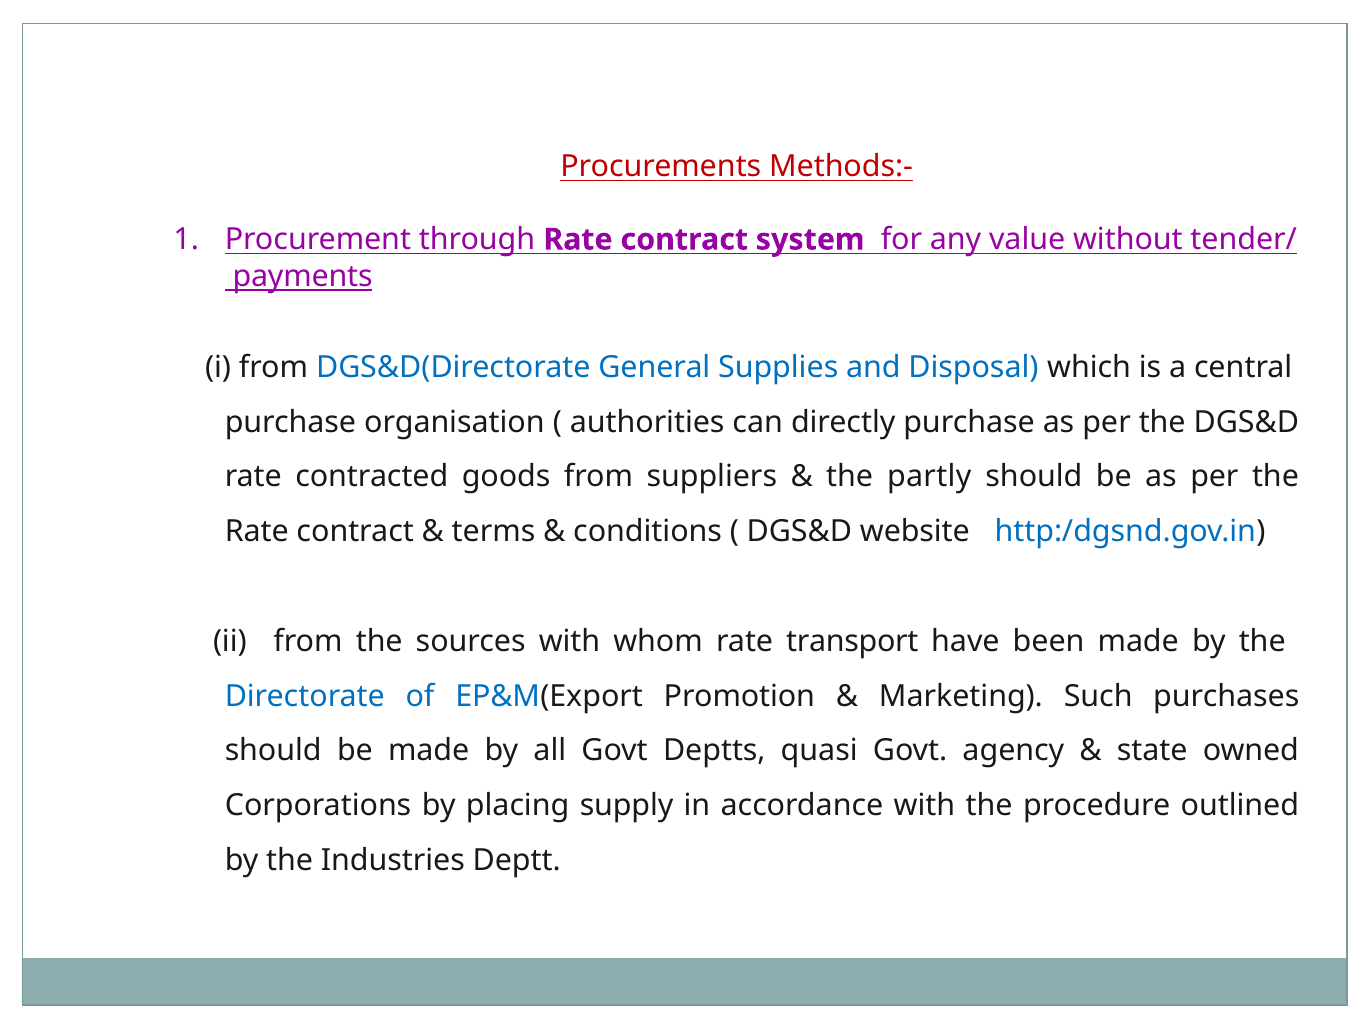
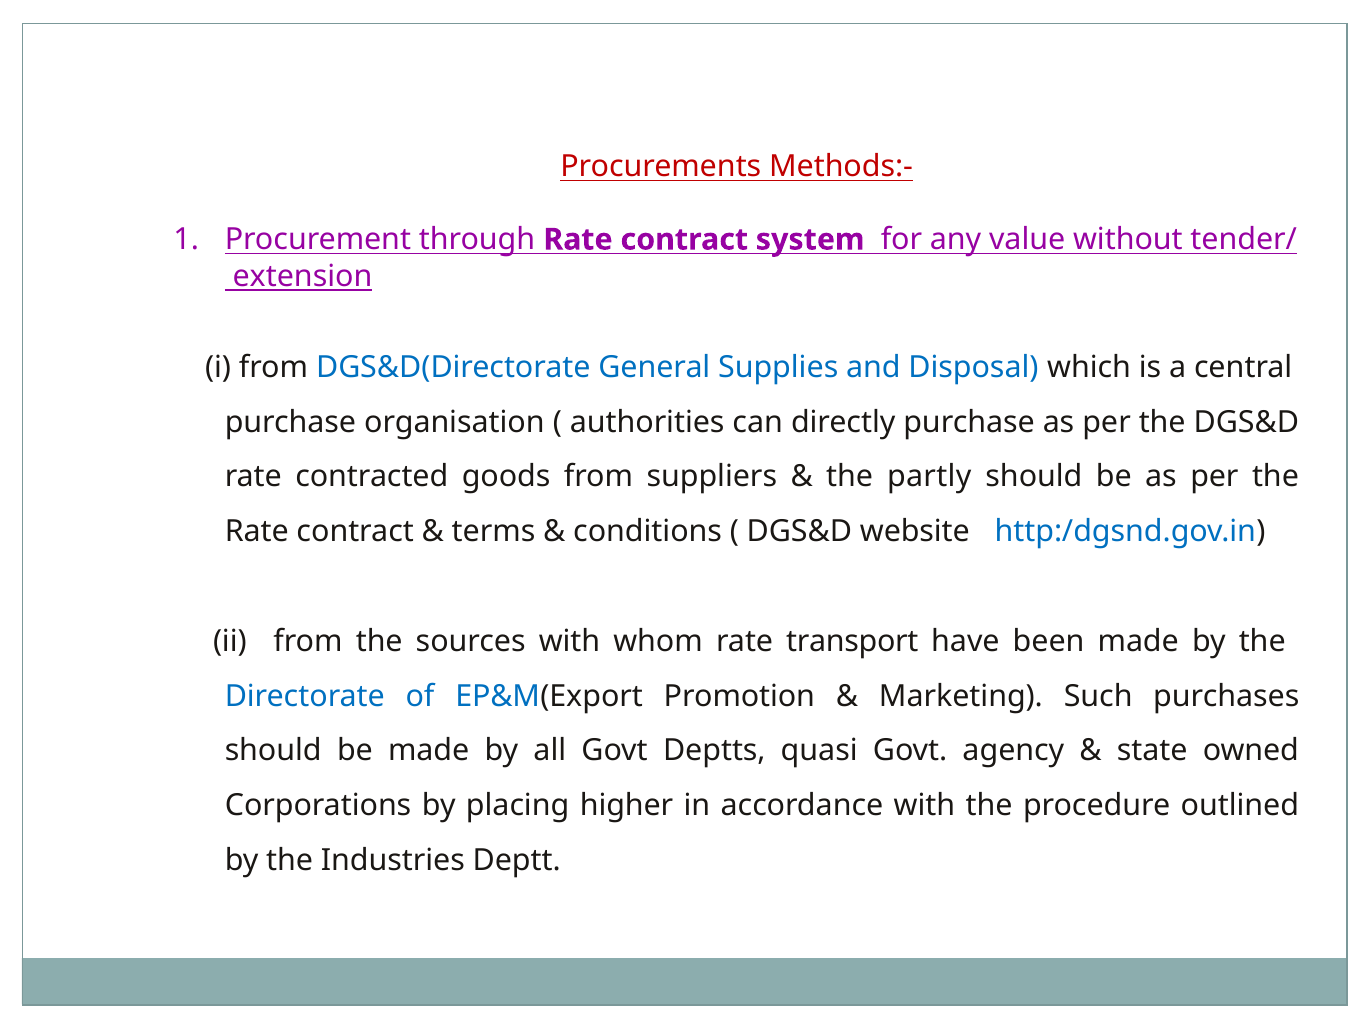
payments: payments -> extension (302, 276)
supply: supply -> higher (627, 806)
